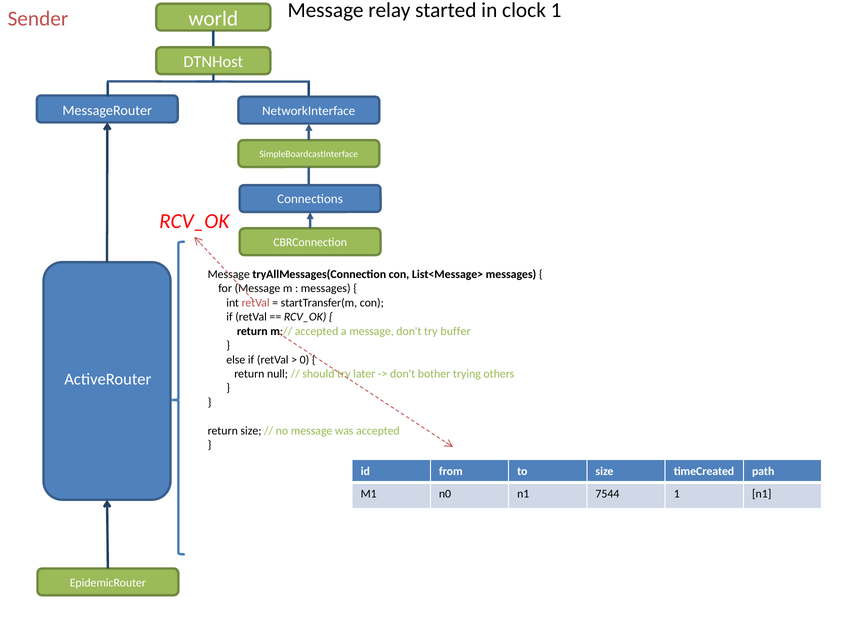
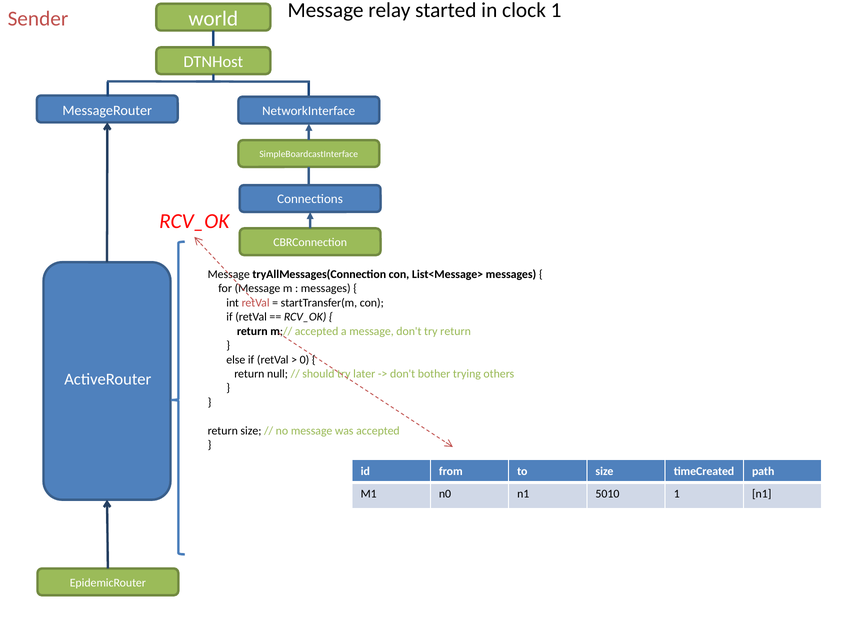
try buffer: buffer -> return (456, 331)
7544: 7544 -> 5010 (607, 494)
